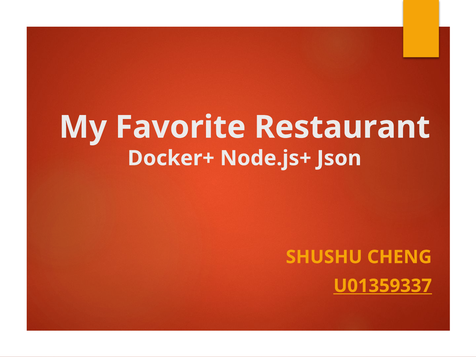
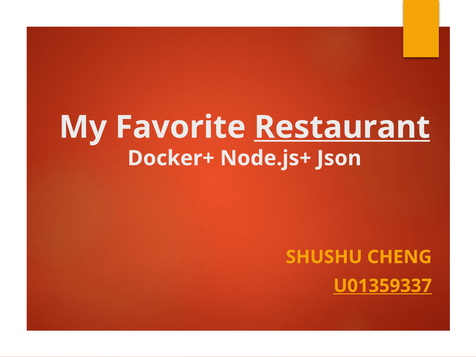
Restaurant underline: none -> present (342, 127)
